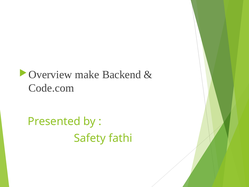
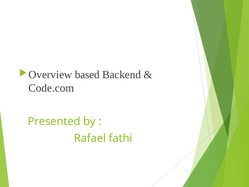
make: make -> based (87, 75)
Safety: Safety -> Rafael (90, 138)
